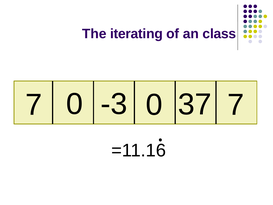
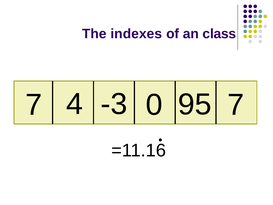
iterating: iterating -> indexes (136, 34)
7 0: 0 -> 4 (75, 104)
37: 37 -> 95 (195, 104)
